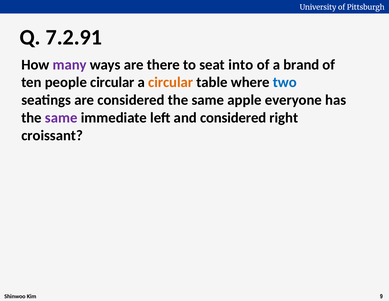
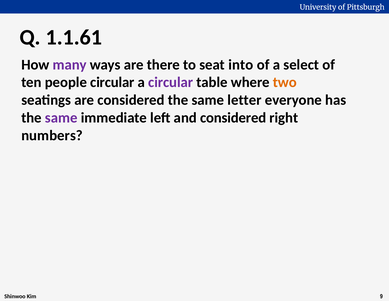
7.2.91: 7.2.91 -> 1.1.61 (74, 37)
brand: brand -> select (301, 65)
circular colour: orange -> purple (171, 82)
two colour: blue -> orange (285, 82)
apple: apple -> letter (244, 100)
croissant: croissant -> numbers (52, 135)
